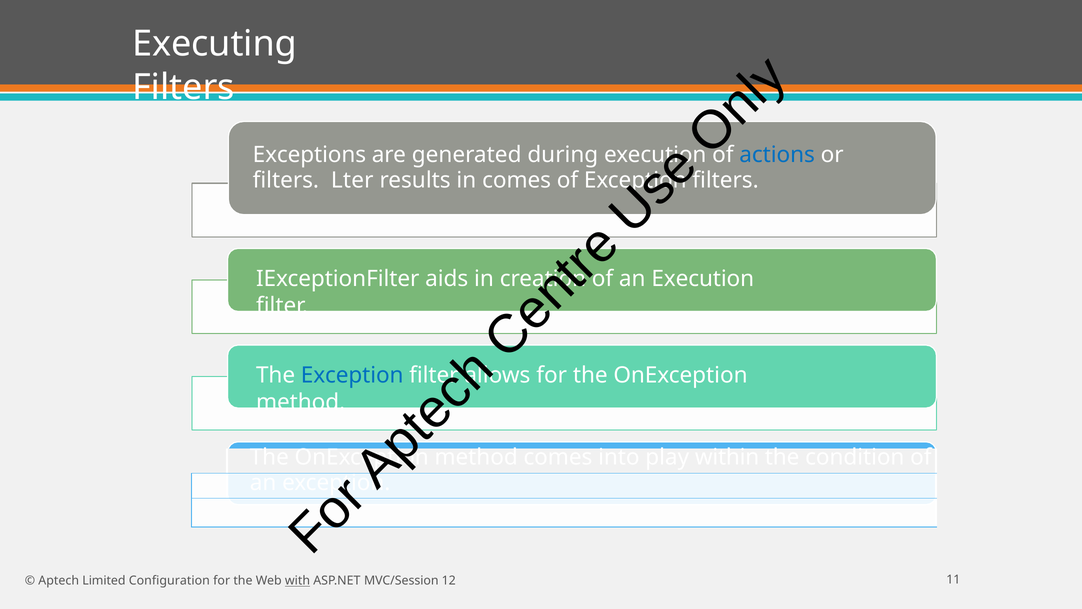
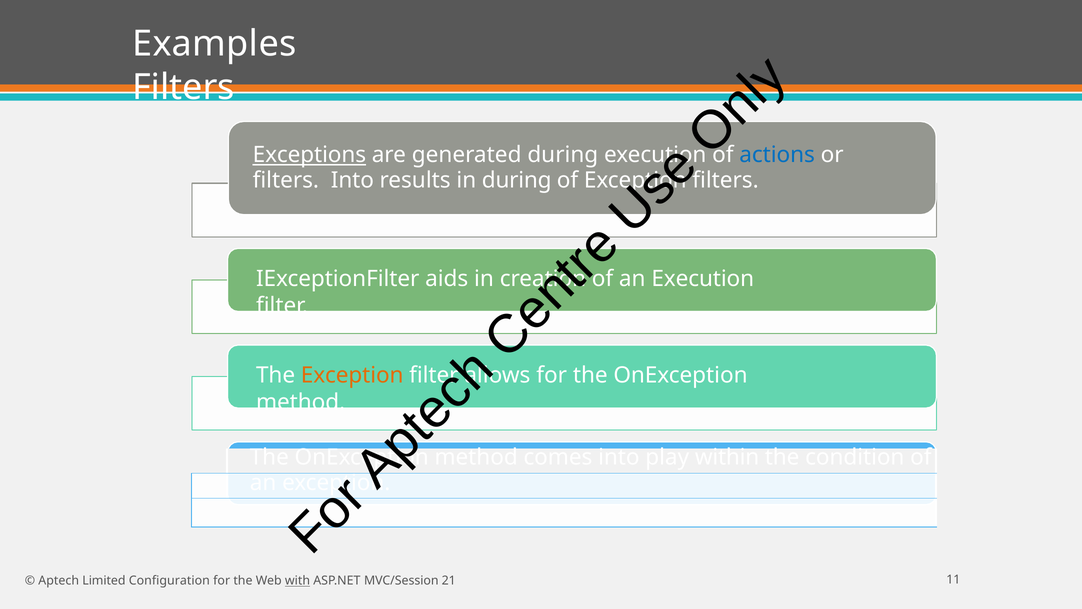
Executing: Executing -> Examples (214, 44)
Exceptions underline: none -> present (309, 155)
filters Lter: Lter -> Into (352, 180)
in comes: comes -> during (517, 180)
Exception colour: blue -> orange (352, 375)
12: 12 -> 21 (449, 581)
